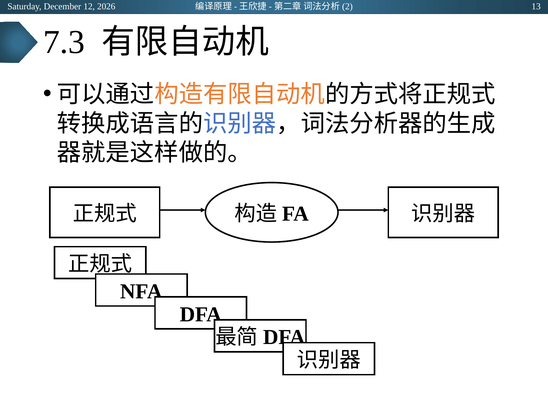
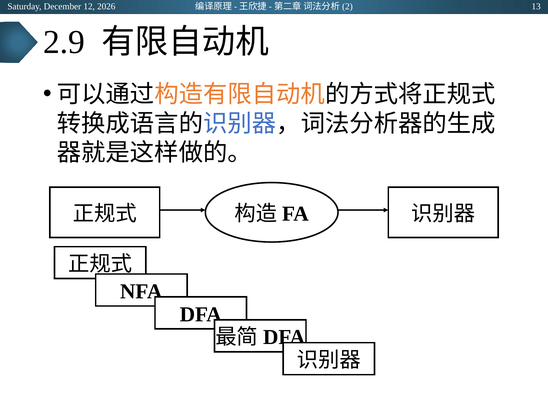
7.3: 7.3 -> 2.9 (64, 42)
